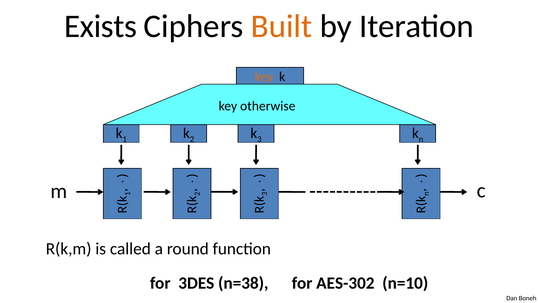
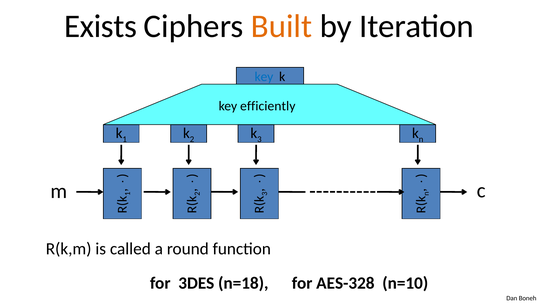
key colour: orange -> blue (264, 77)
otherwise: otherwise -> efficiently (268, 106)
n=38: n=38 -> n=18 (243, 283)
AES-302: AES-302 -> AES-328 (345, 283)
